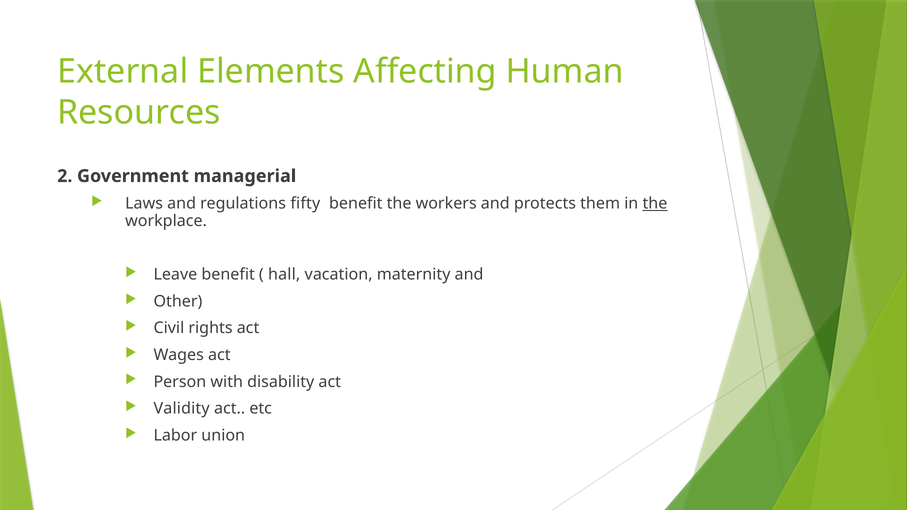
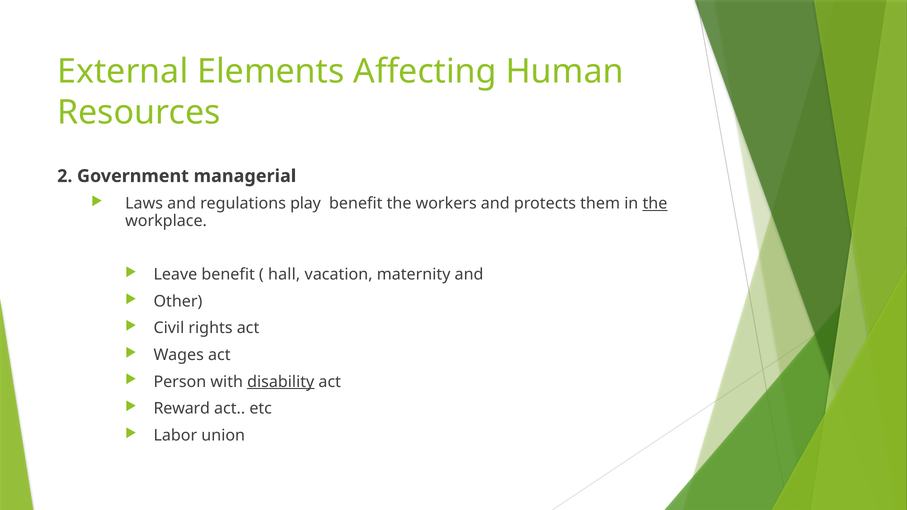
fifty: fifty -> play (306, 204)
disability underline: none -> present (281, 382)
Validity: Validity -> Reward (182, 409)
